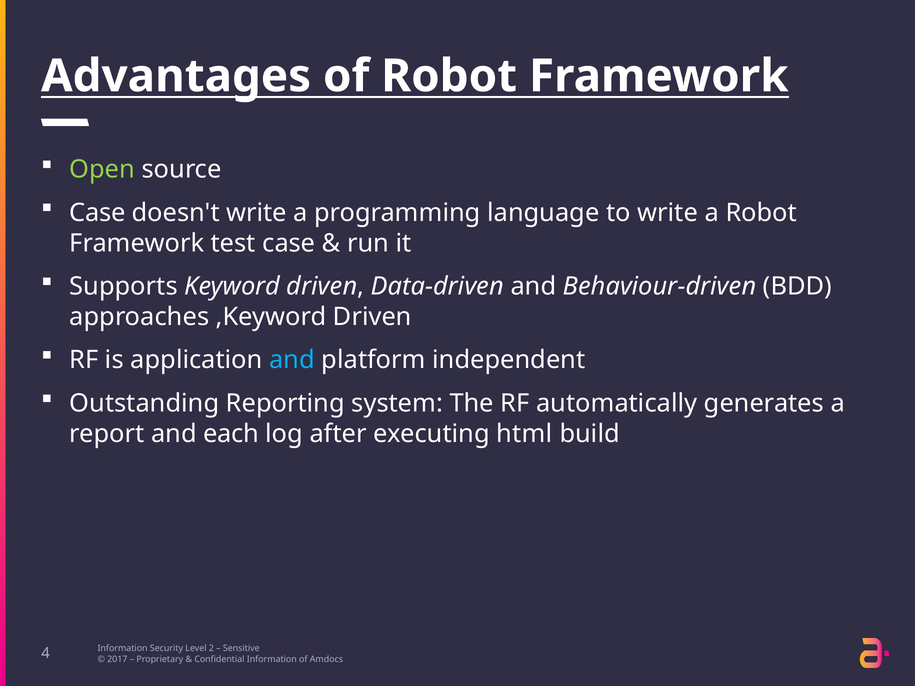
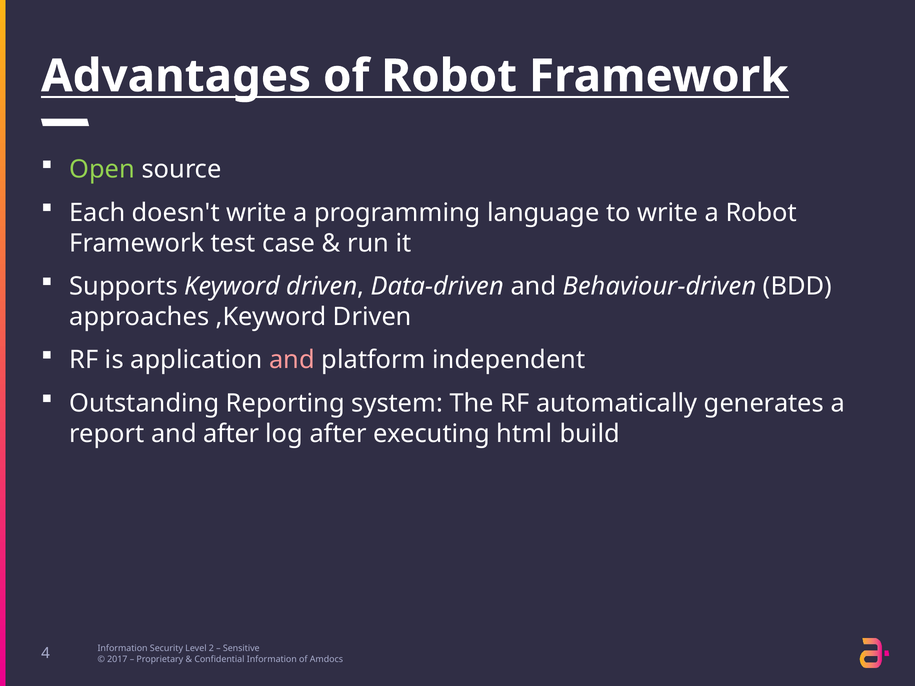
Case: Case -> Each (97, 213)
and colour: light blue -> pink (292, 360)
and each: each -> after (231, 434)
